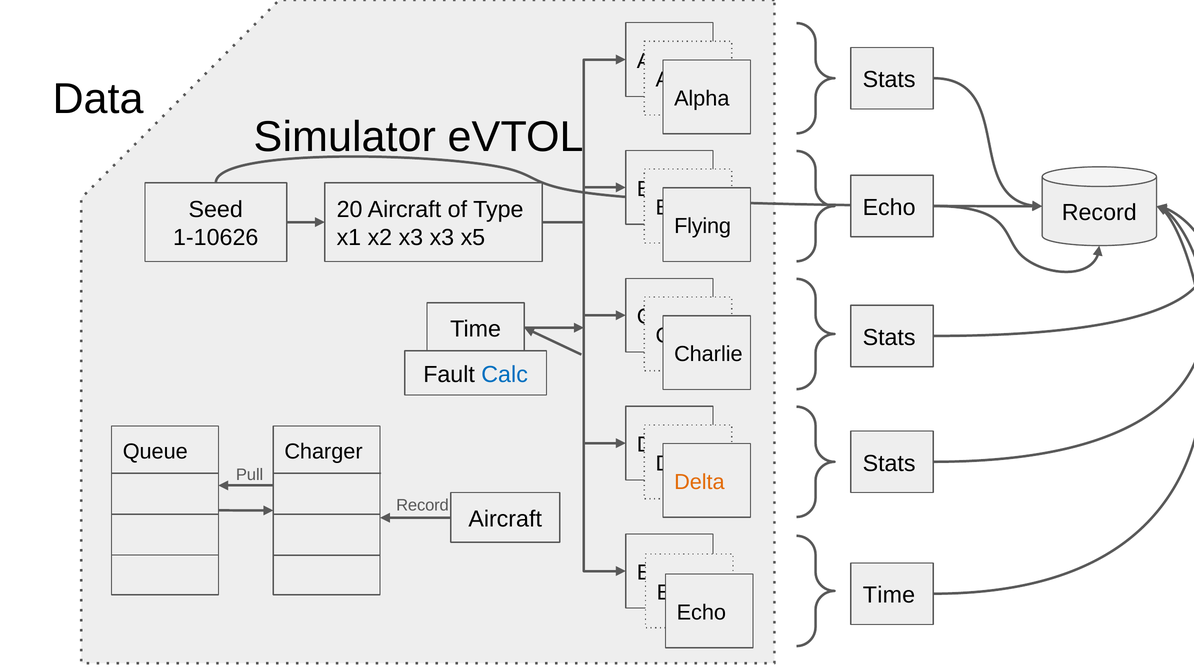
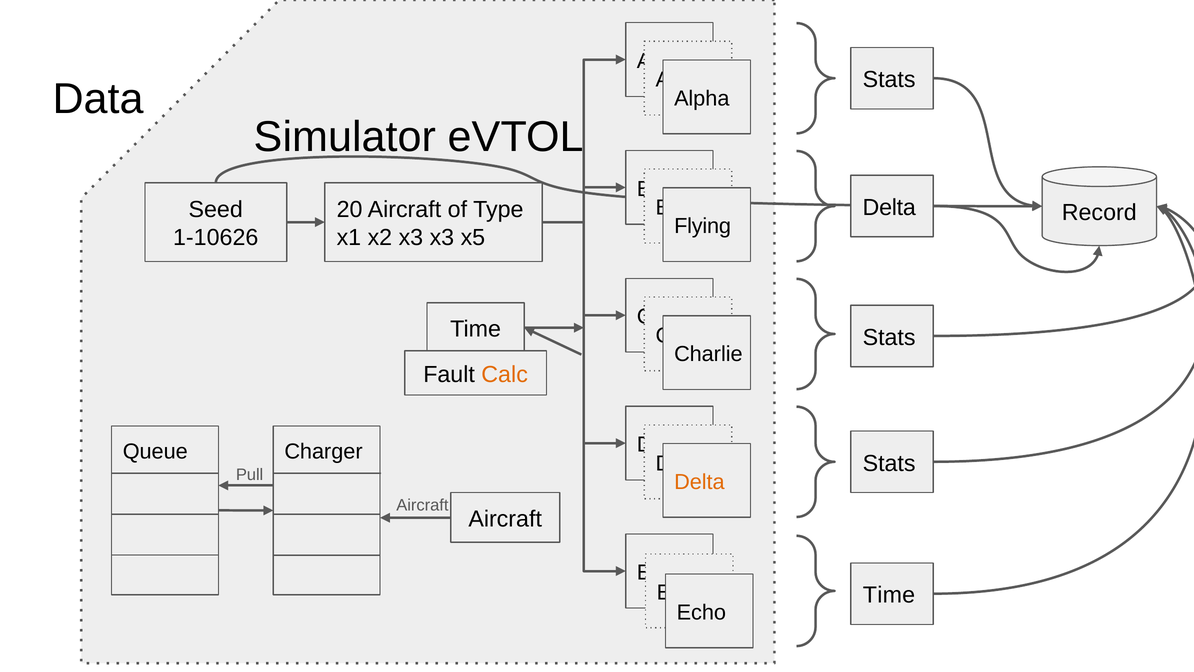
Echo: Echo -> Delta (889, 208)
Calc colour: blue -> orange (505, 374)
Record: Record -> Aircraft (422, 505)
